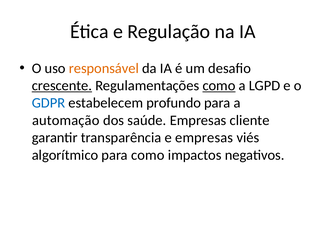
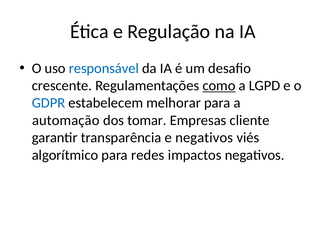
responsável colour: orange -> blue (104, 68)
crescente underline: present -> none (62, 86)
profundo: profundo -> melhorar (174, 103)
saúde: saúde -> tomar (147, 121)
e empresas: empresas -> negativos (204, 138)
para como: como -> redes (148, 155)
